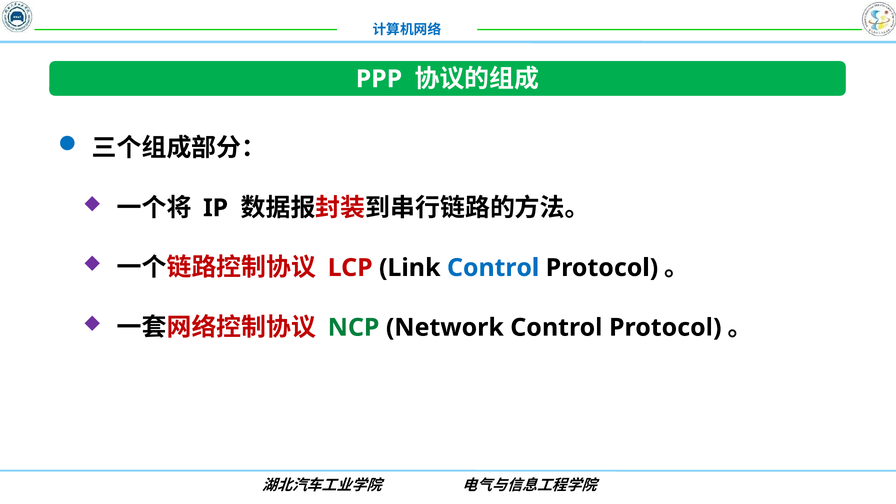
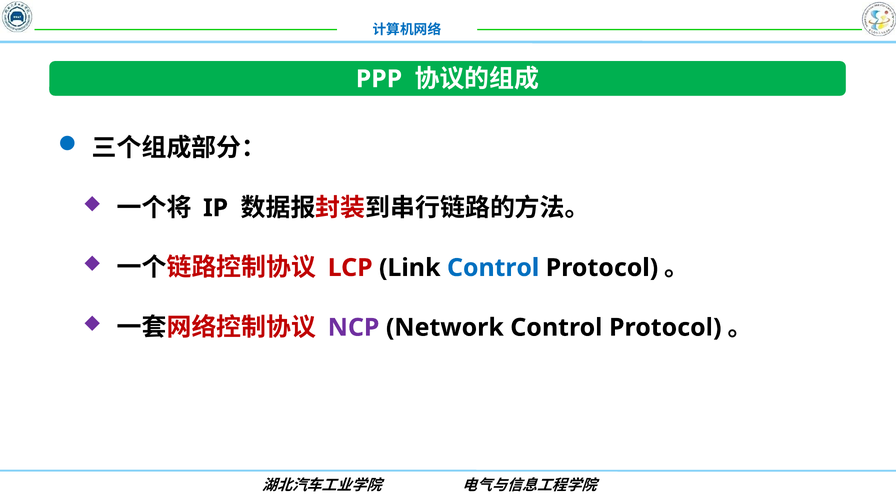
NCP colour: green -> purple (354, 328)
